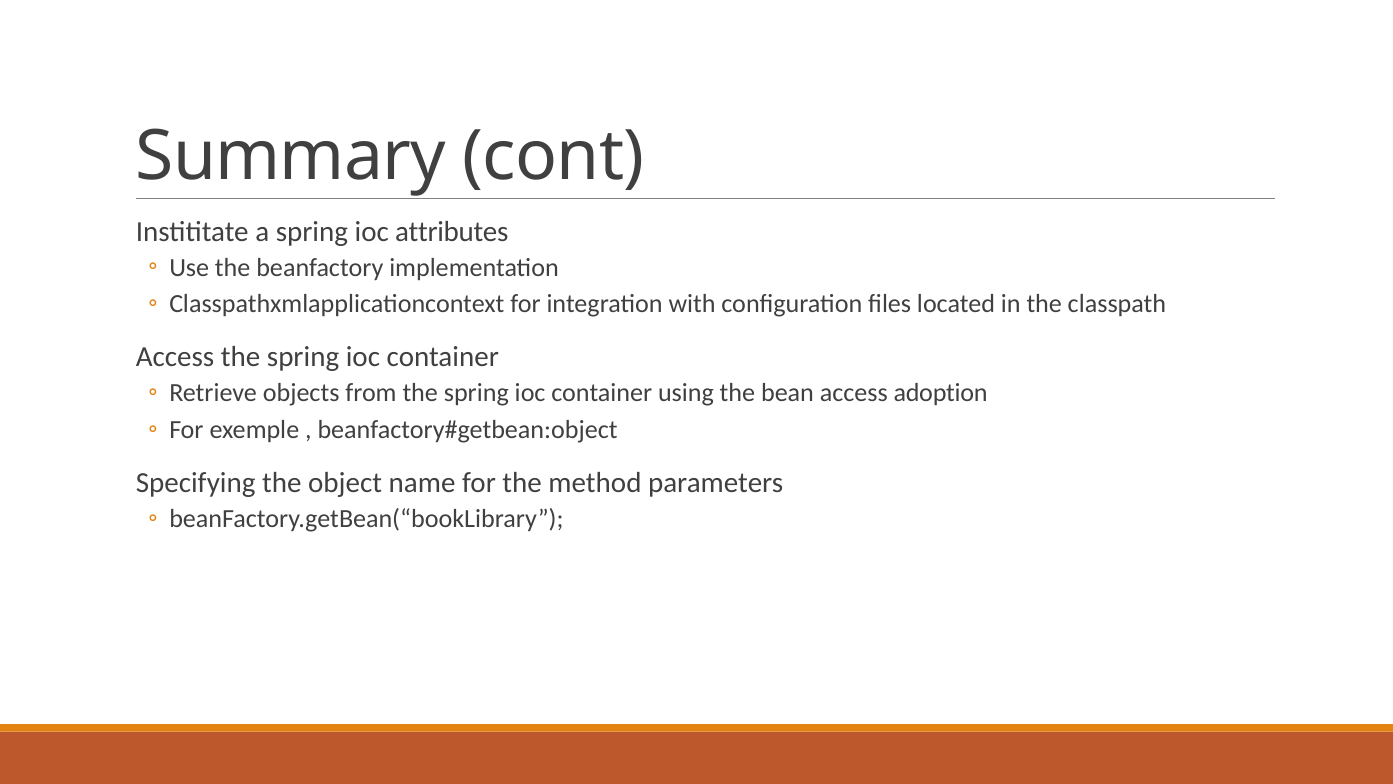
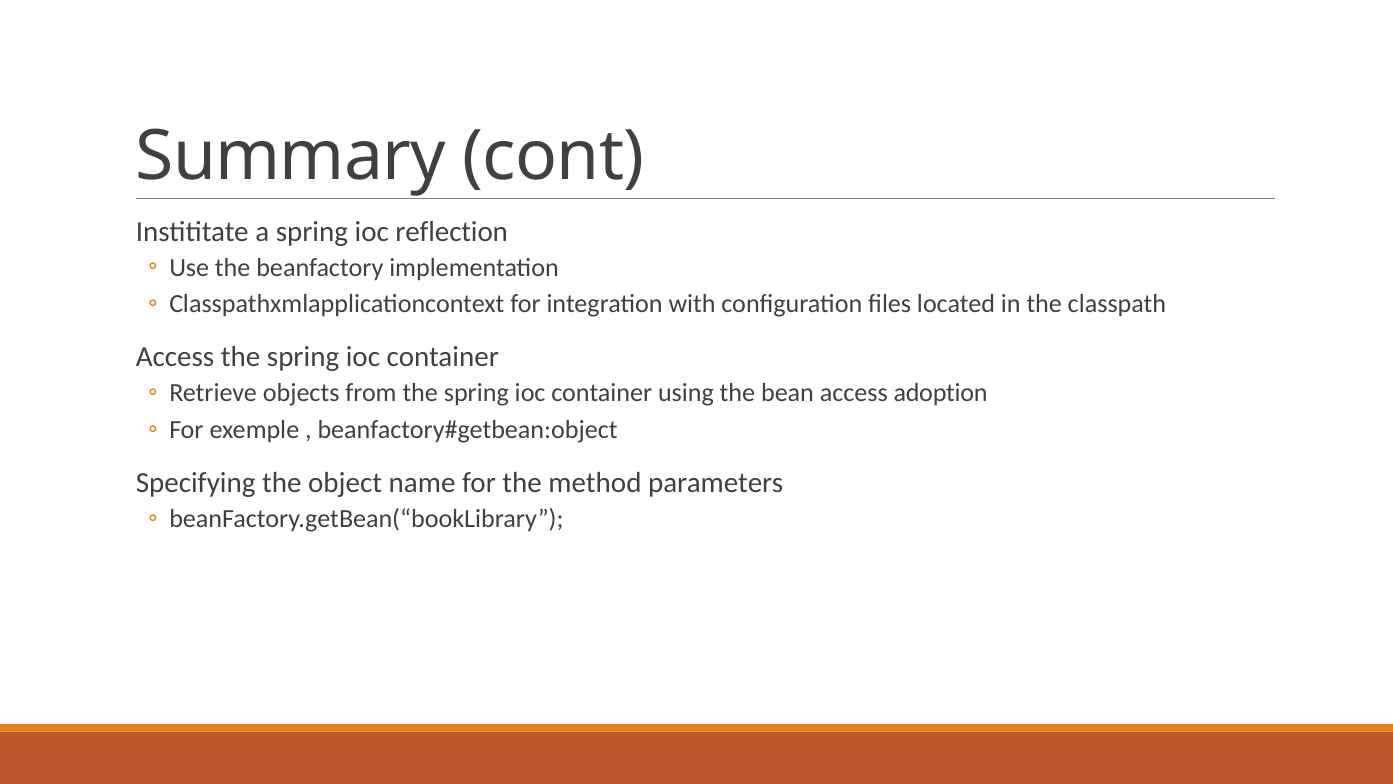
attributes: attributes -> reflection (452, 232)
